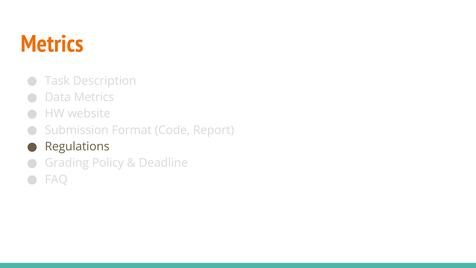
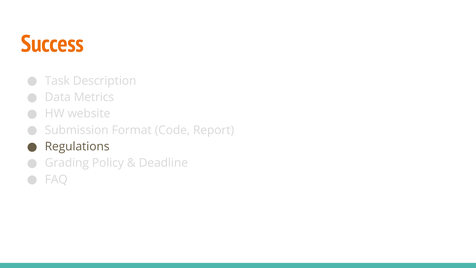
Metrics: Metrics -> Success (52, 44)
